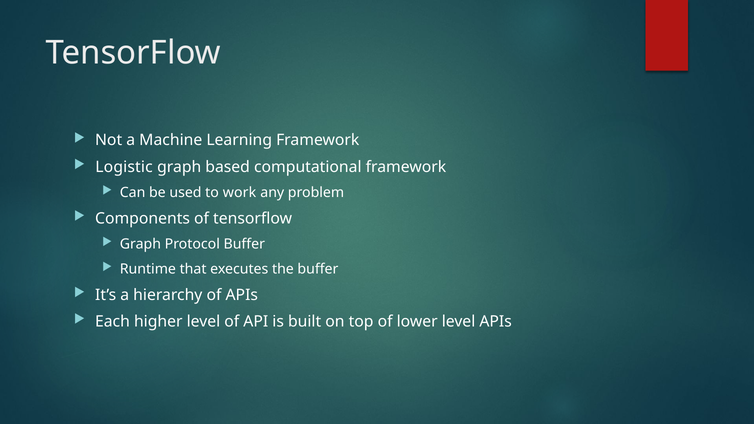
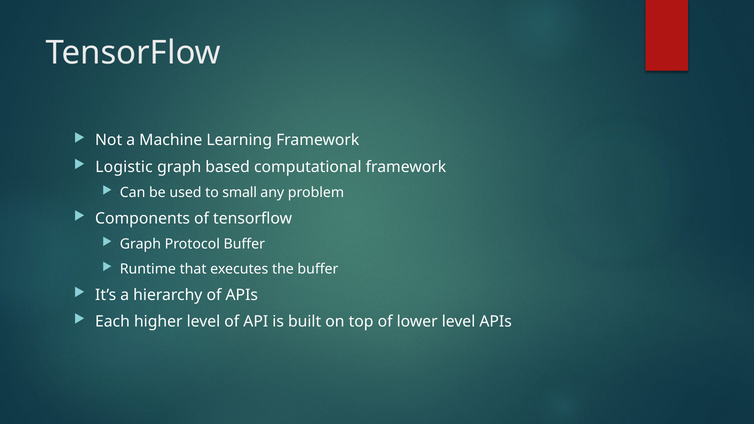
work: work -> small (240, 193)
